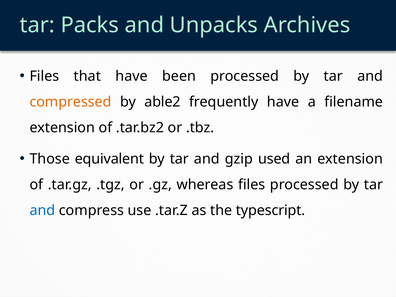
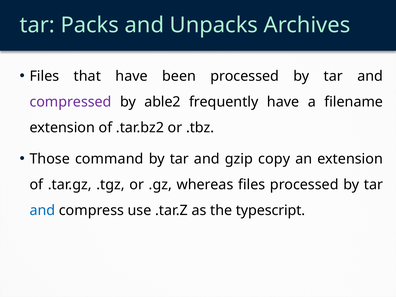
compressed colour: orange -> purple (71, 102)
equivalent: equivalent -> command (109, 159)
used: used -> copy (274, 159)
